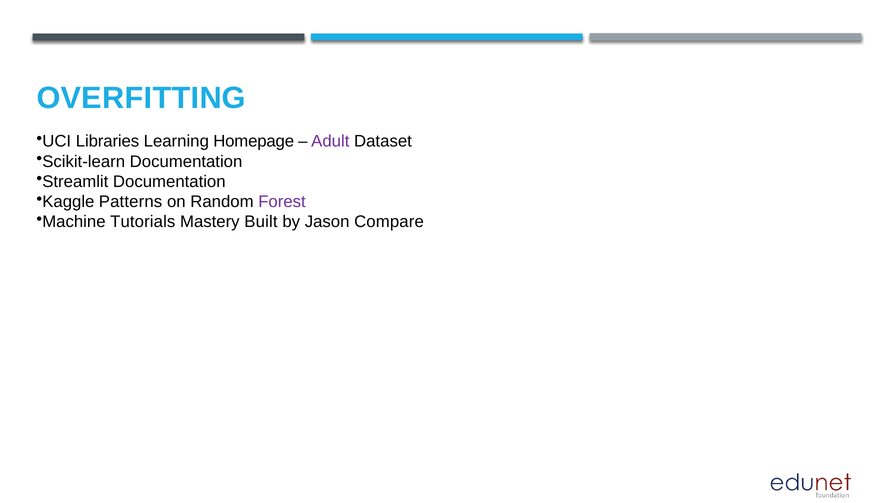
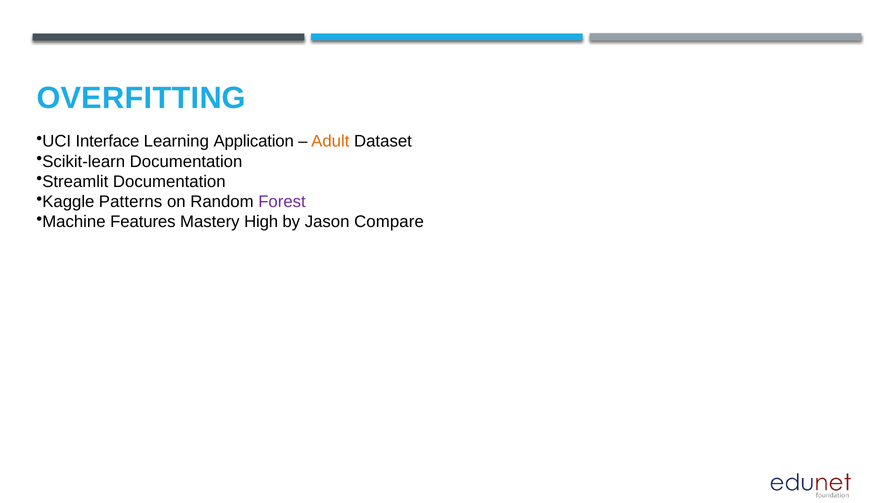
Libraries: Libraries -> Interface (108, 141)
Homepage: Homepage -> Application (254, 141)
Adult colour: purple -> orange (330, 141)
Tutorials: Tutorials -> Features (143, 222)
Built: Built -> High (261, 222)
